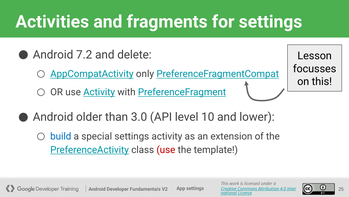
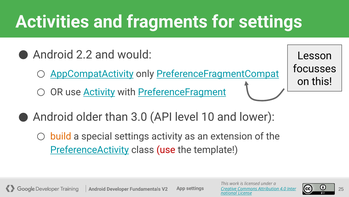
7.2: 7.2 -> 2.2 (84, 54)
delete: delete -> would (134, 54)
build colour: blue -> orange (61, 136)
